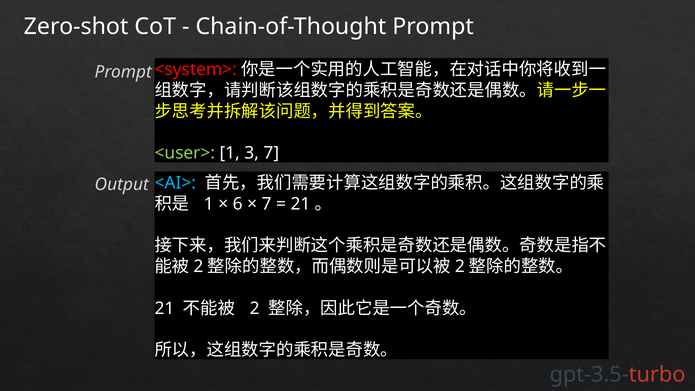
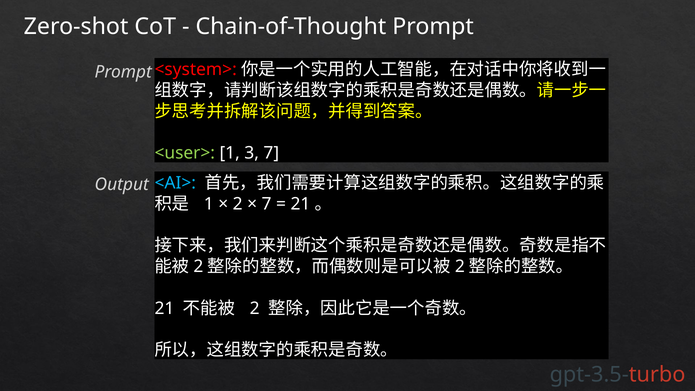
6: 6 -> 2 (238, 204)
